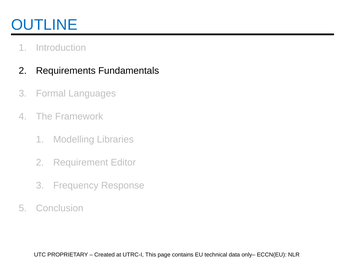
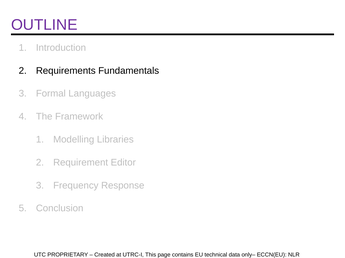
OUTLINE colour: blue -> purple (44, 25)
